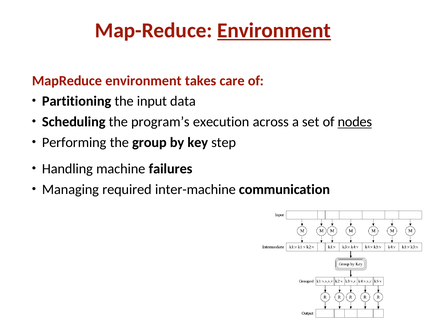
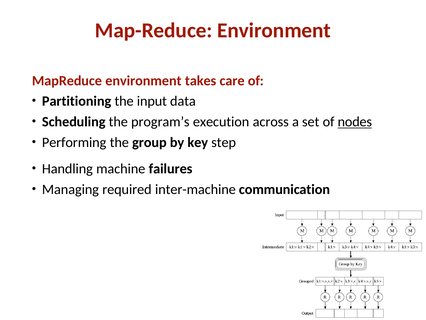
Environment underline: present -> none (274, 31)
